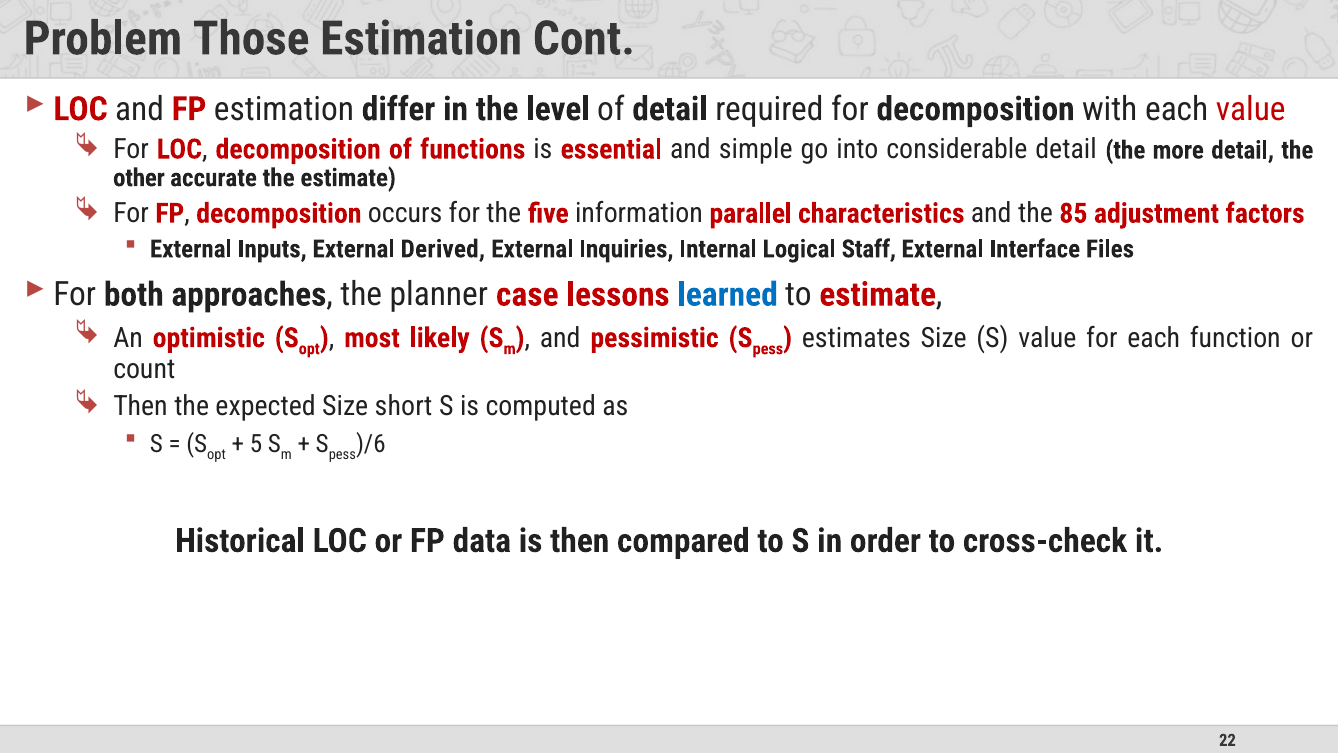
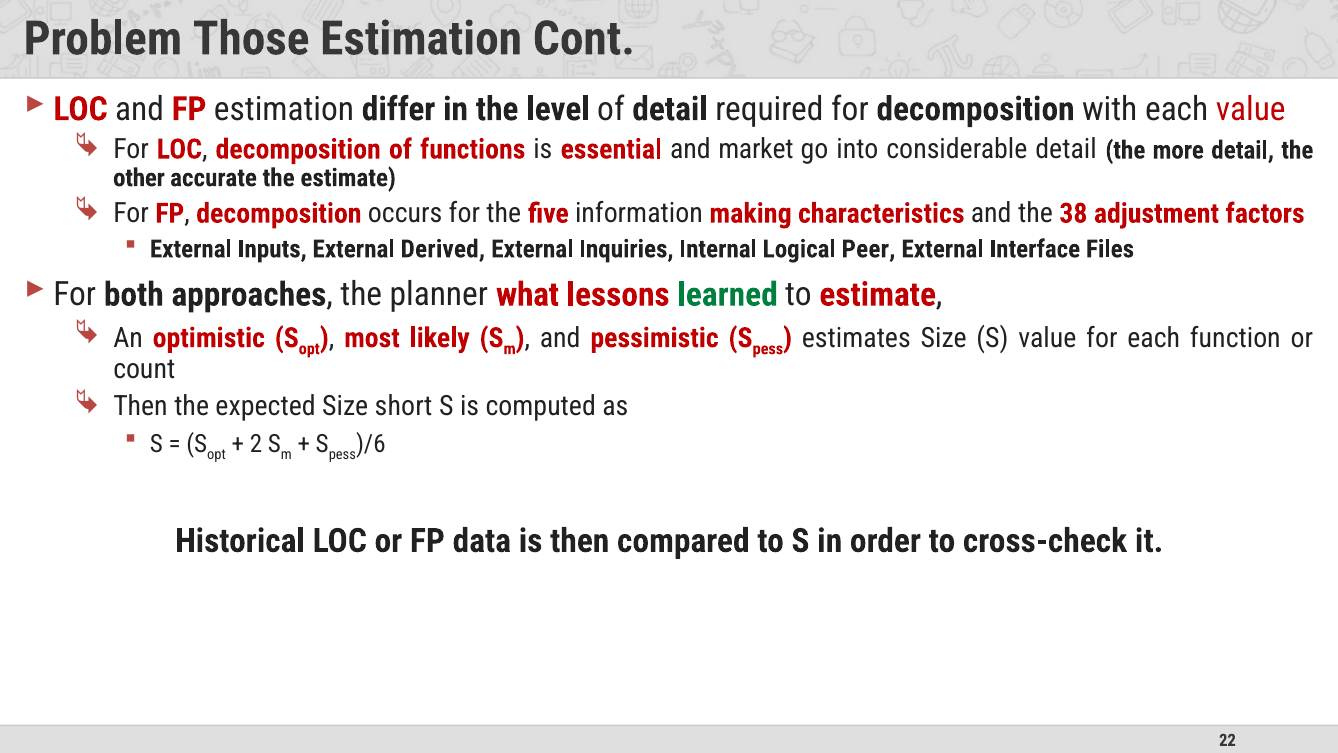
simple: simple -> market (756, 149)
parallel: parallel -> making (751, 213)
85: 85 -> 38 (1073, 213)
Staff: Staff -> Peer (869, 249)
case: case -> what (527, 294)
learned colour: blue -> green (728, 294)
5: 5 -> 2 (256, 444)
